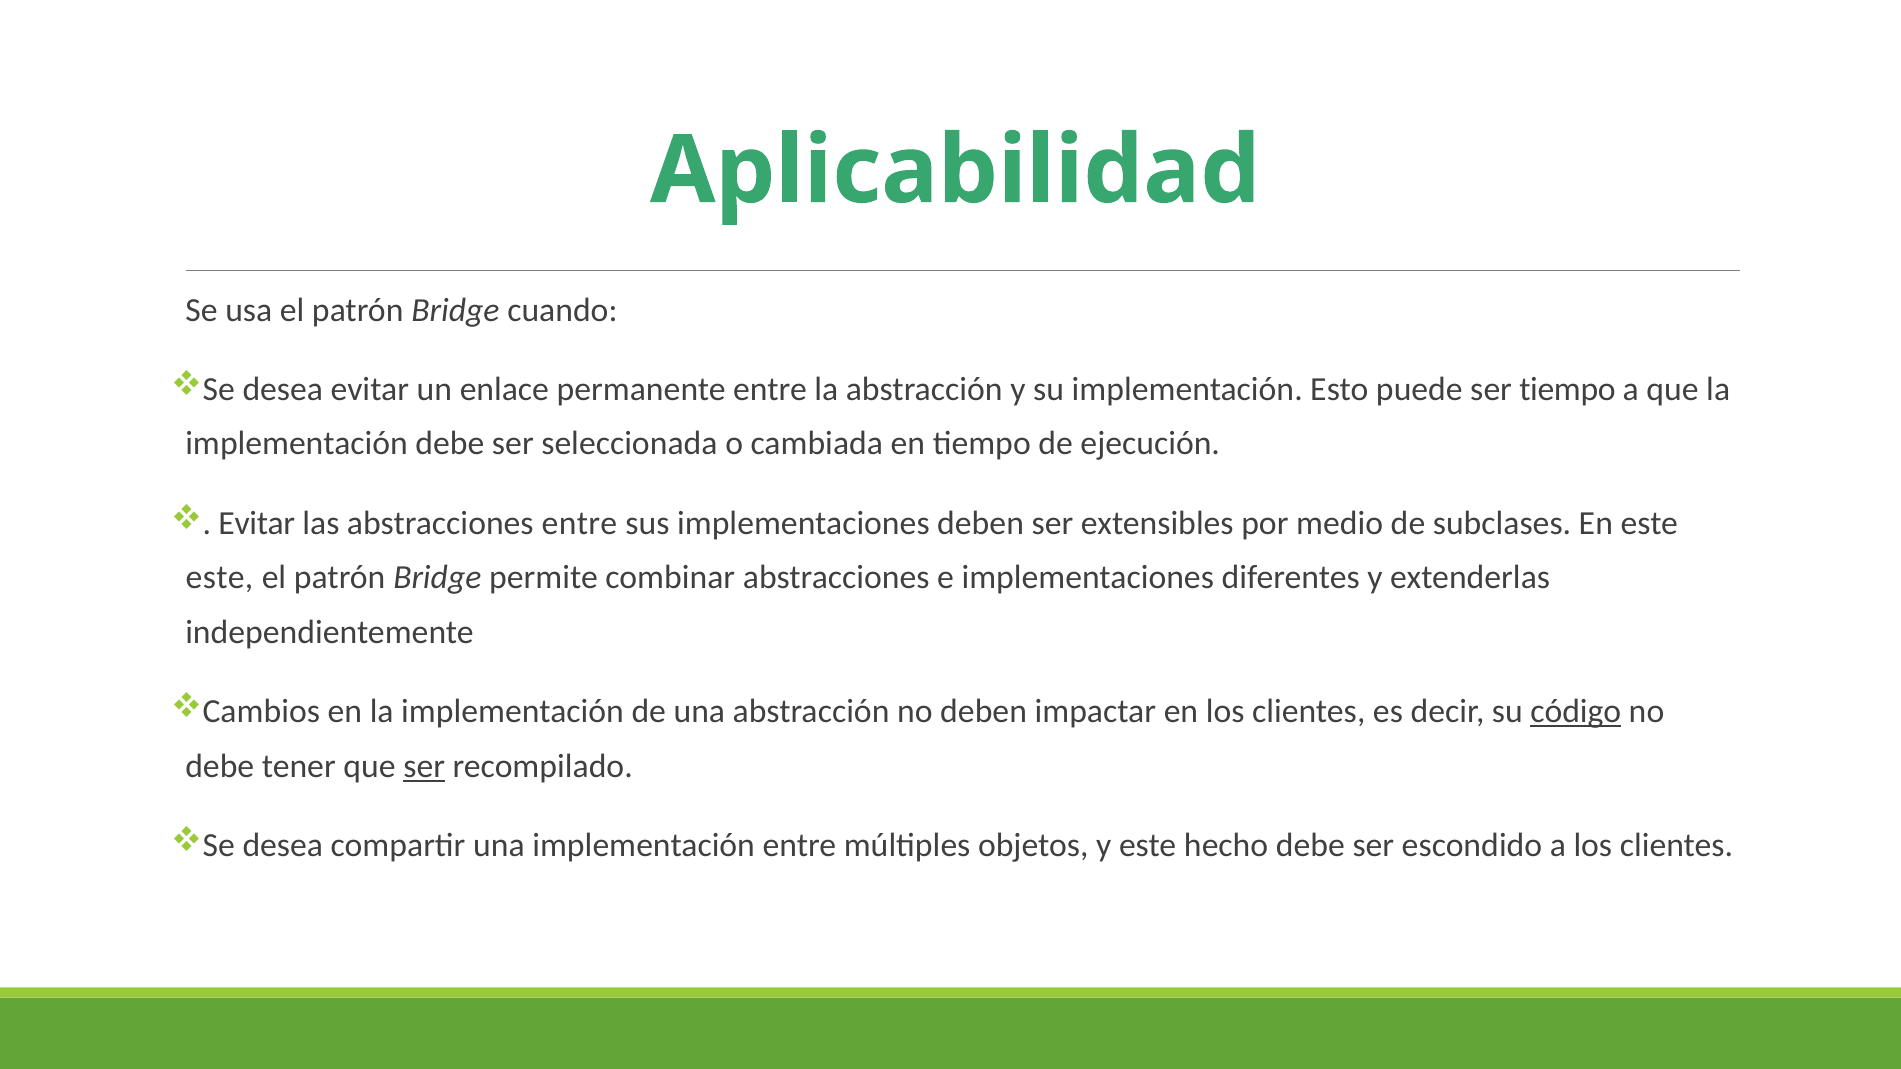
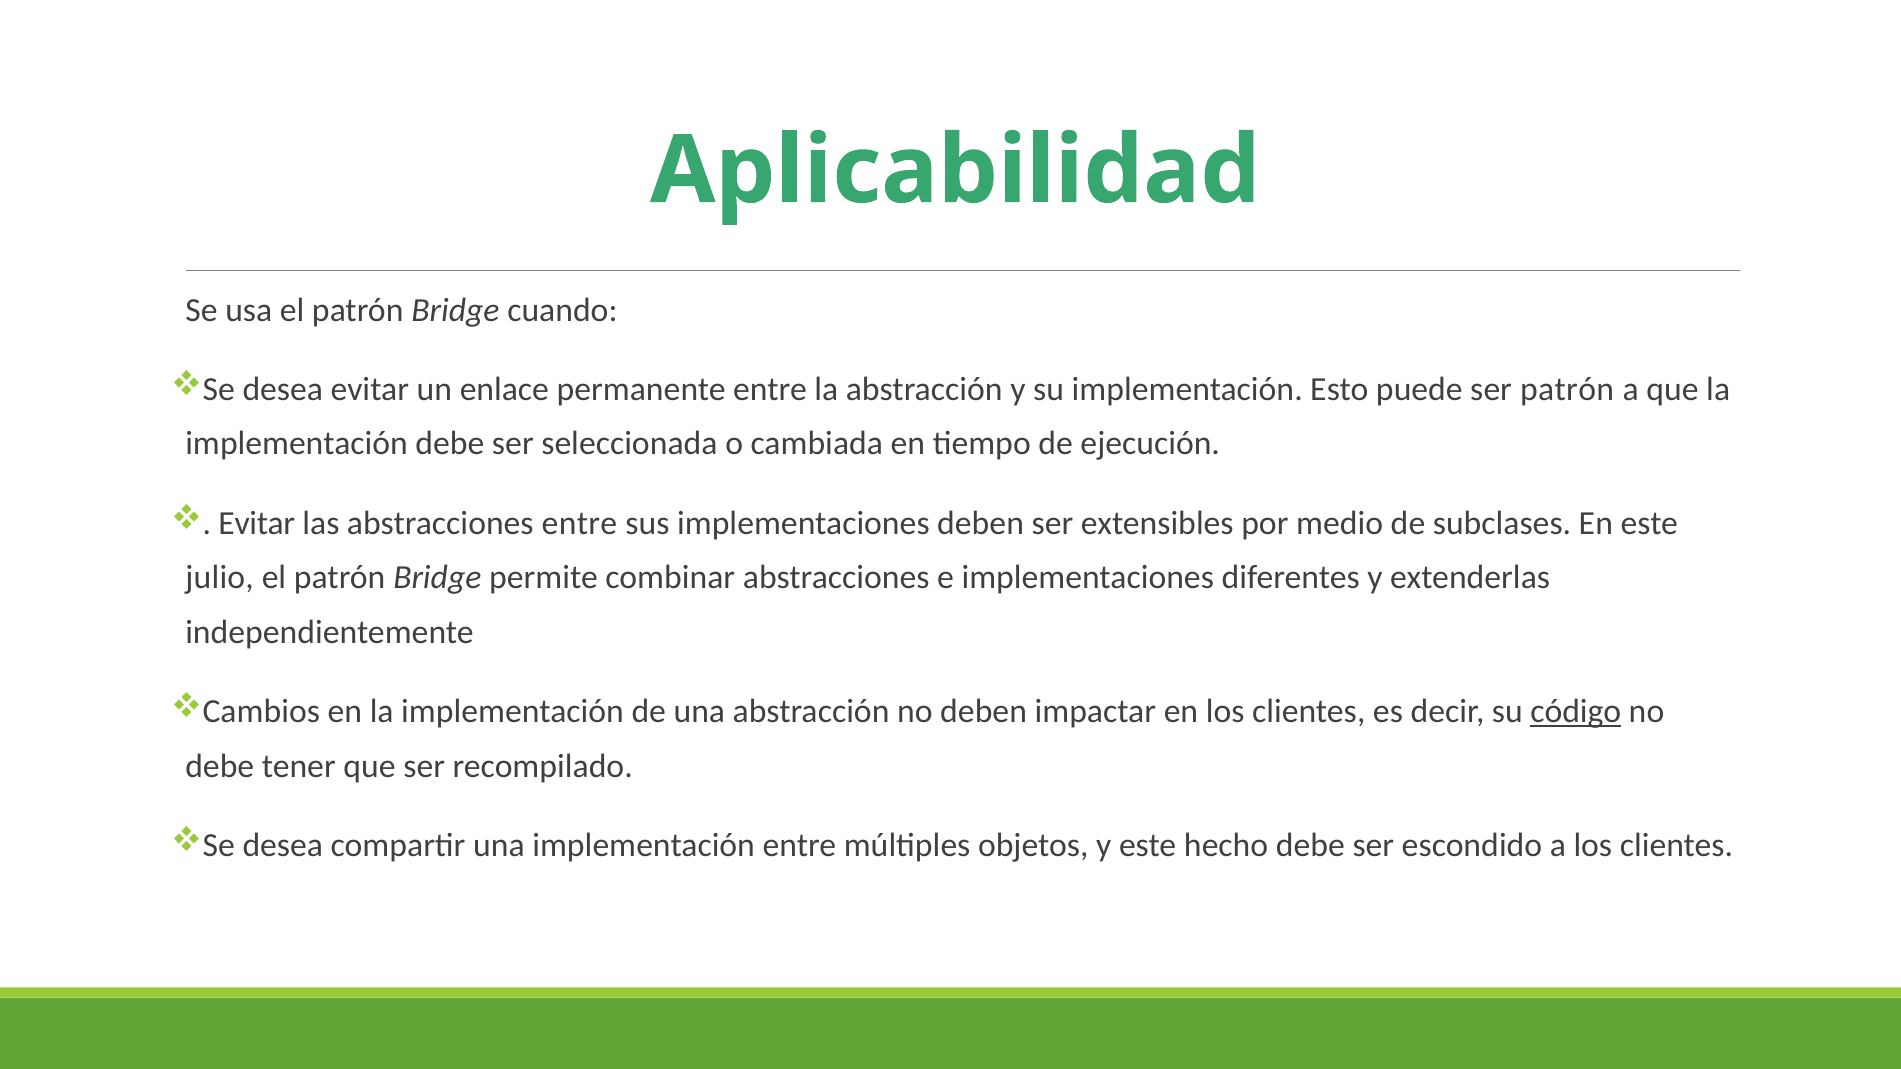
ser tiempo: tiempo -> patrón (1567, 389)
este: este -> julio (220, 578)
ser underline: present -> none (424, 766)
